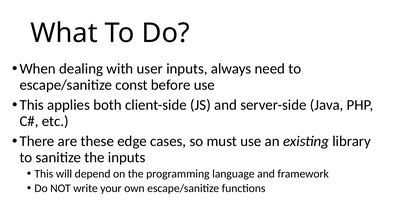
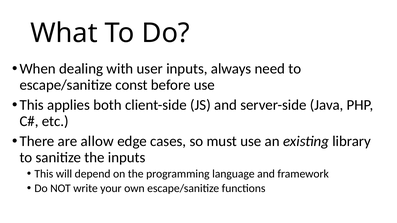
these: these -> allow (97, 141)
